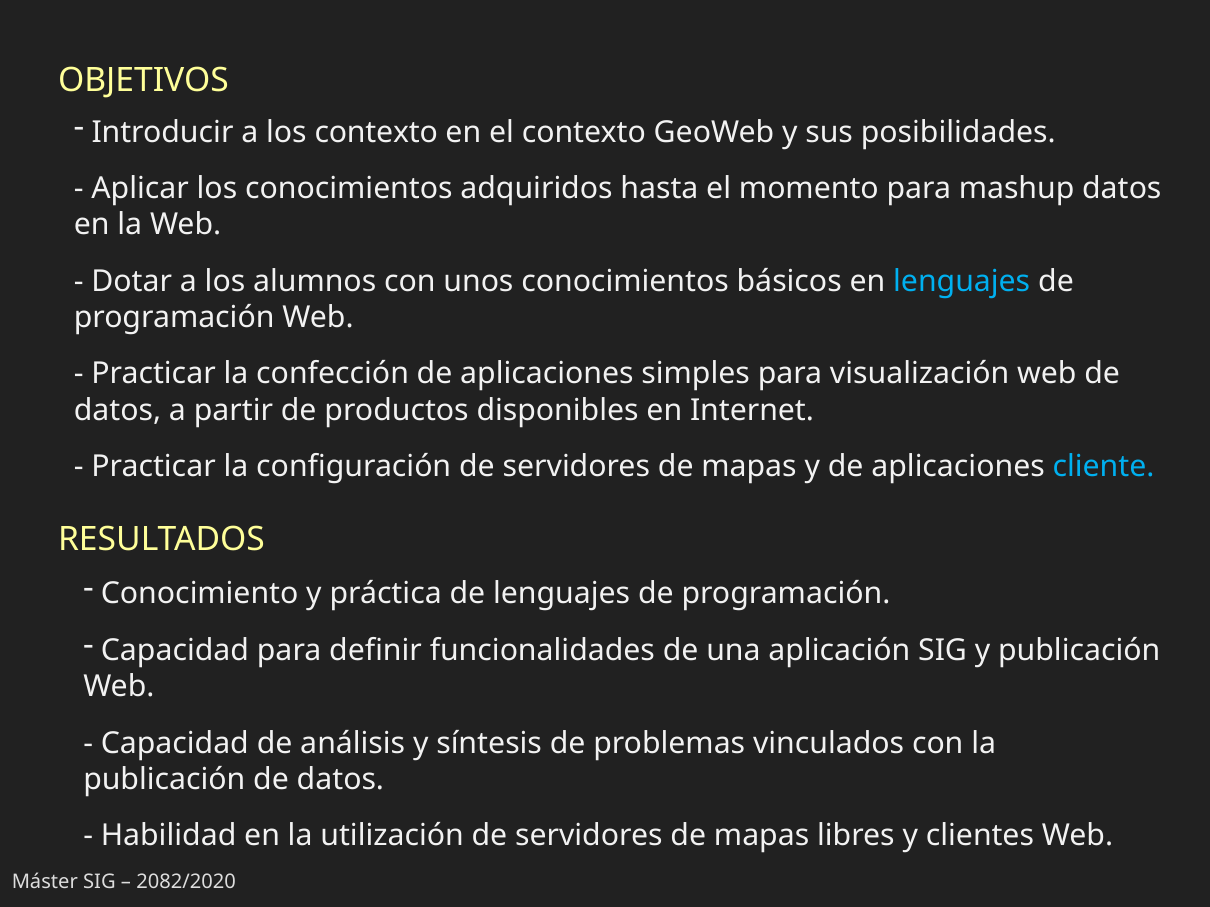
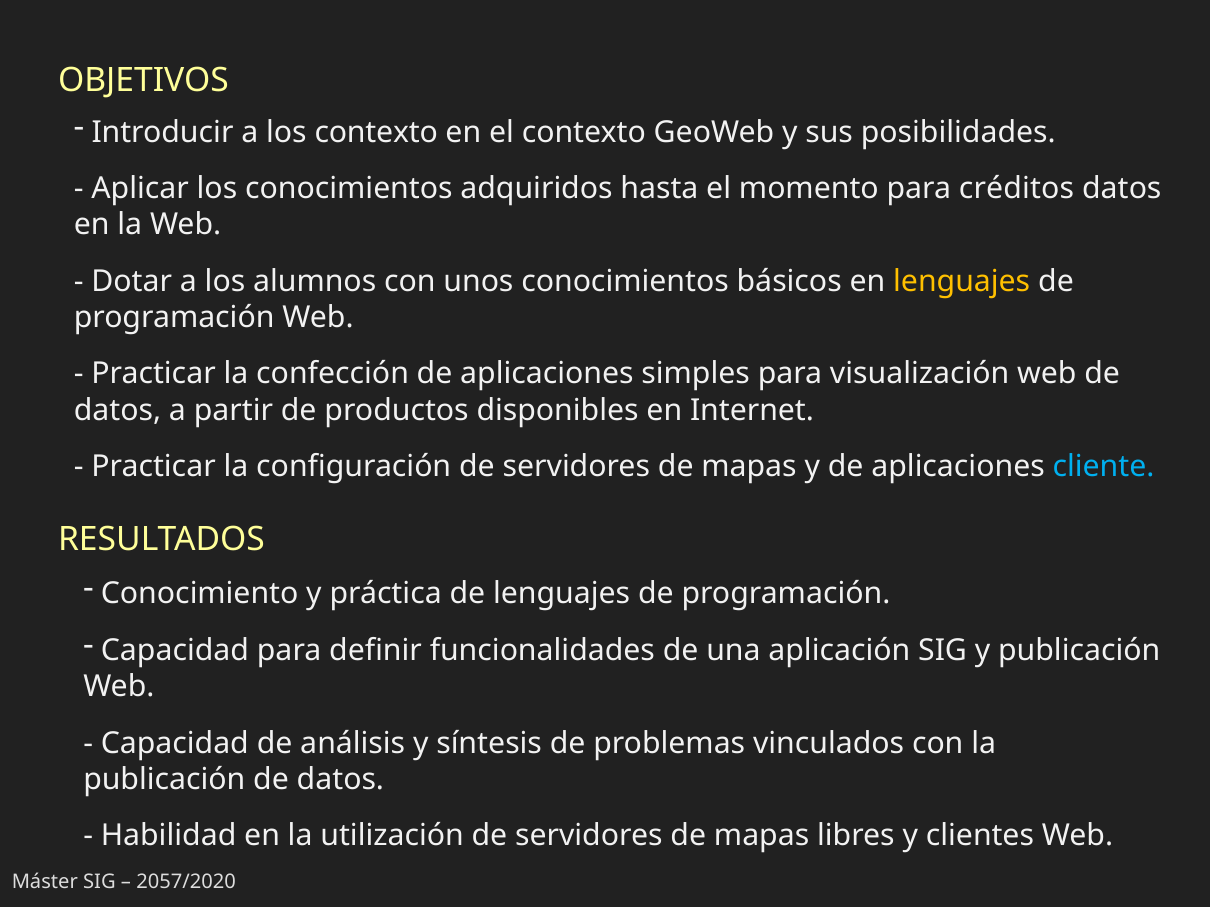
mashup: mashup -> créditos (1017, 189)
lenguajes colour: light blue -> yellow (962, 281)
2082/2020: 2082/2020 -> 2057/2020 (186, 883)
